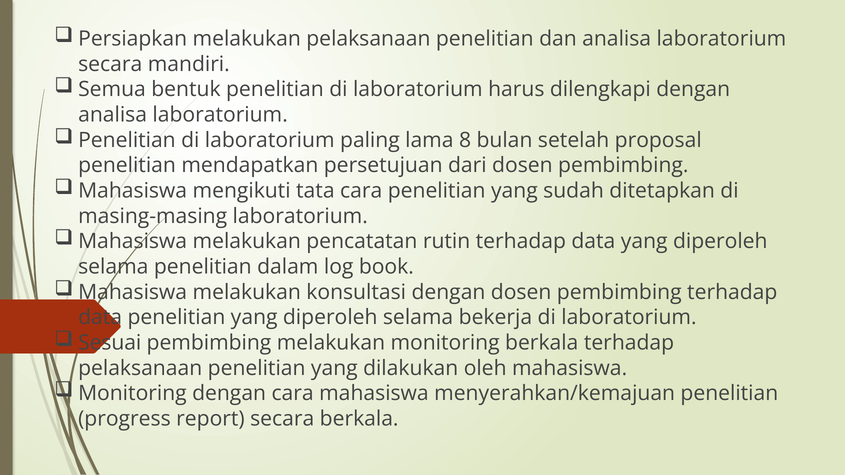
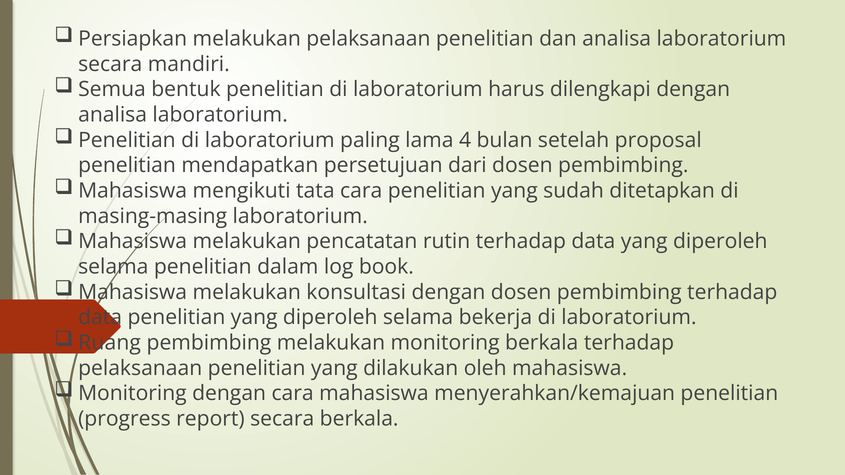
8: 8 -> 4 (465, 140)
Sesuai: Sesuai -> Ruang (110, 343)
